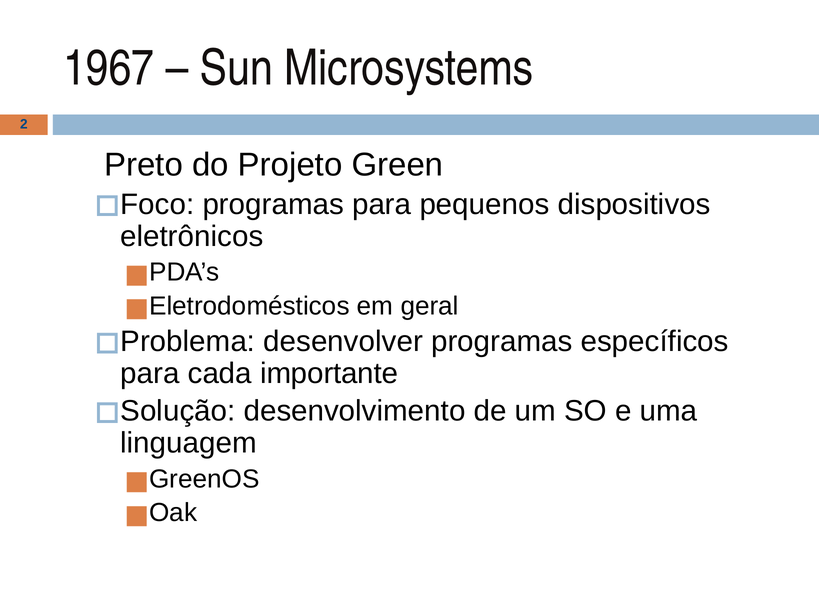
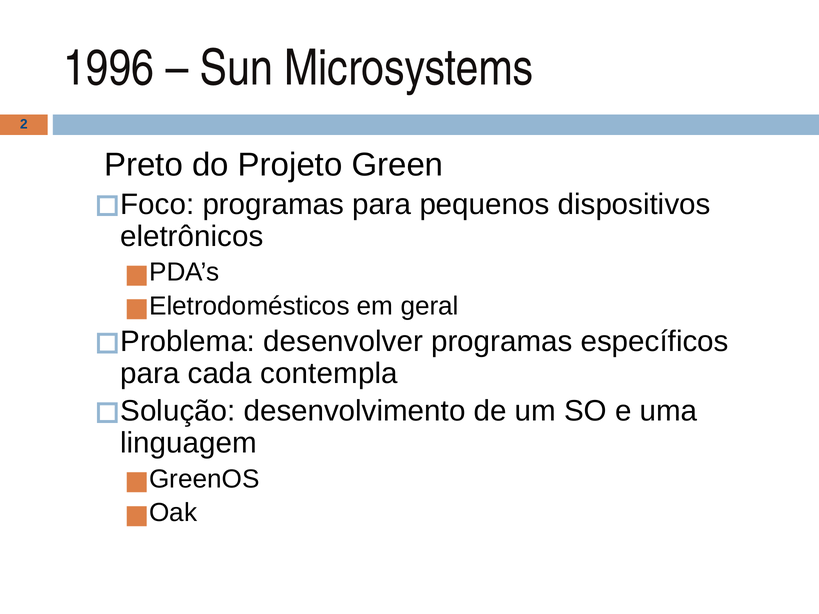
1967: 1967 -> 1996 (109, 68)
importante: importante -> contempla (329, 374)
